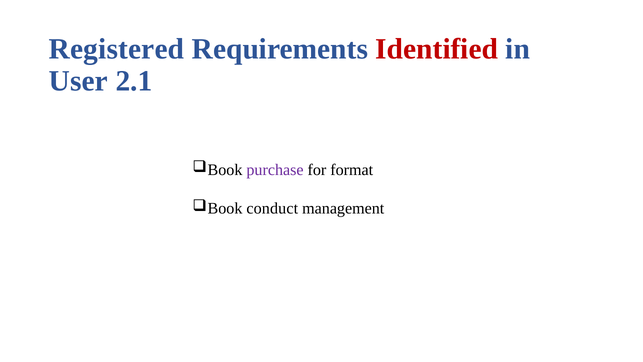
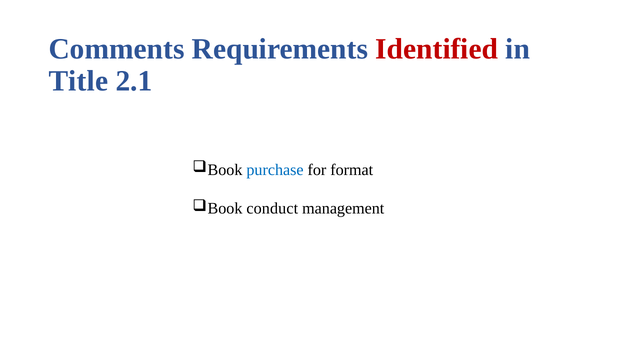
Registered: Registered -> Comments (117, 49)
User: User -> Title (78, 81)
purchase colour: purple -> blue (275, 170)
